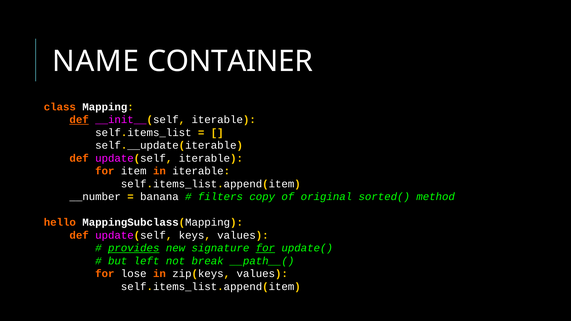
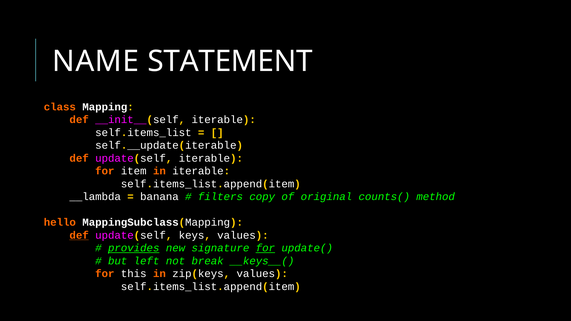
CONTAINER: CONTAINER -> STATEMENT (230, 61)
def underline: present -> none (79, 120)
__number: __number -> __lambda (95, 197)
sorted(: sorted( -> counts( (384, 197)
def underline: none -> present (79, 235)
__path__(: __path__( -> __keys__( (262, 261)
lose: lose -> this (134, 274)
